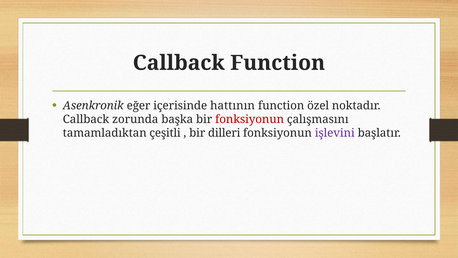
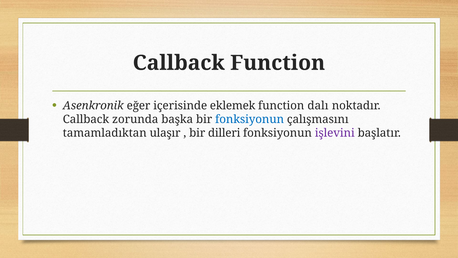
hattının: hattının -> eklemek (233, 105)
özel: özel -> dalı (318, 105)
fonksiyonun colour: red -> blue (250, 119)
çeşitli: çeşitli -> ulaşır (165, 133)
